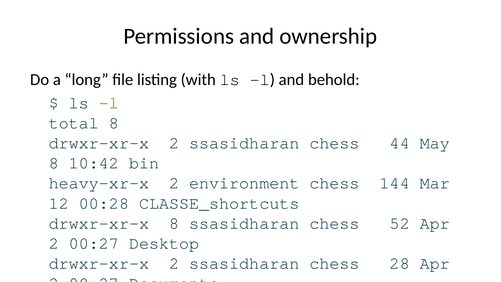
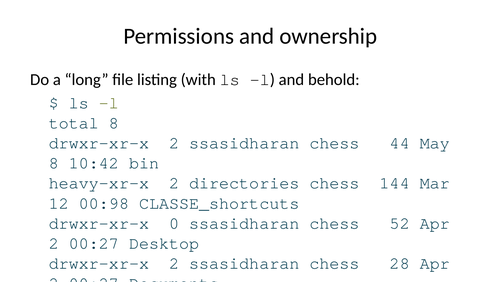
environment: environment -> directories (244, 183)
00:28: 00:28 -> 00:98 (104, 203)
drwxr-xr-x 8: 8 -> 0 (174, 223)
